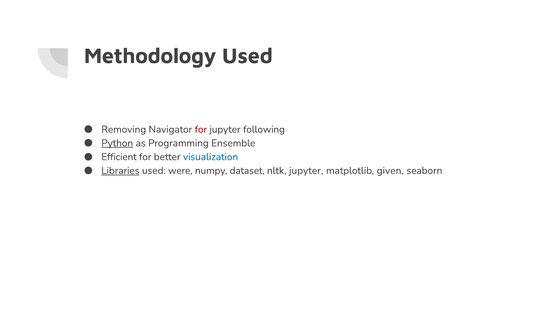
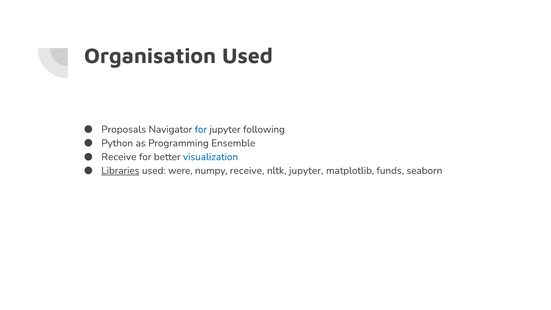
Methodology: Methodology -> Organisation (150, 56)
Removing: Removing -> Proposals (124, 129)
for colour: red -> blue (201, 129)
Python underline: present -> none (117, 143)
Efficient: Efficient -> Receive (119, 157)
numpy dataset: dataset -> receive (247, 171)
given: given -> funds (390, 171)
